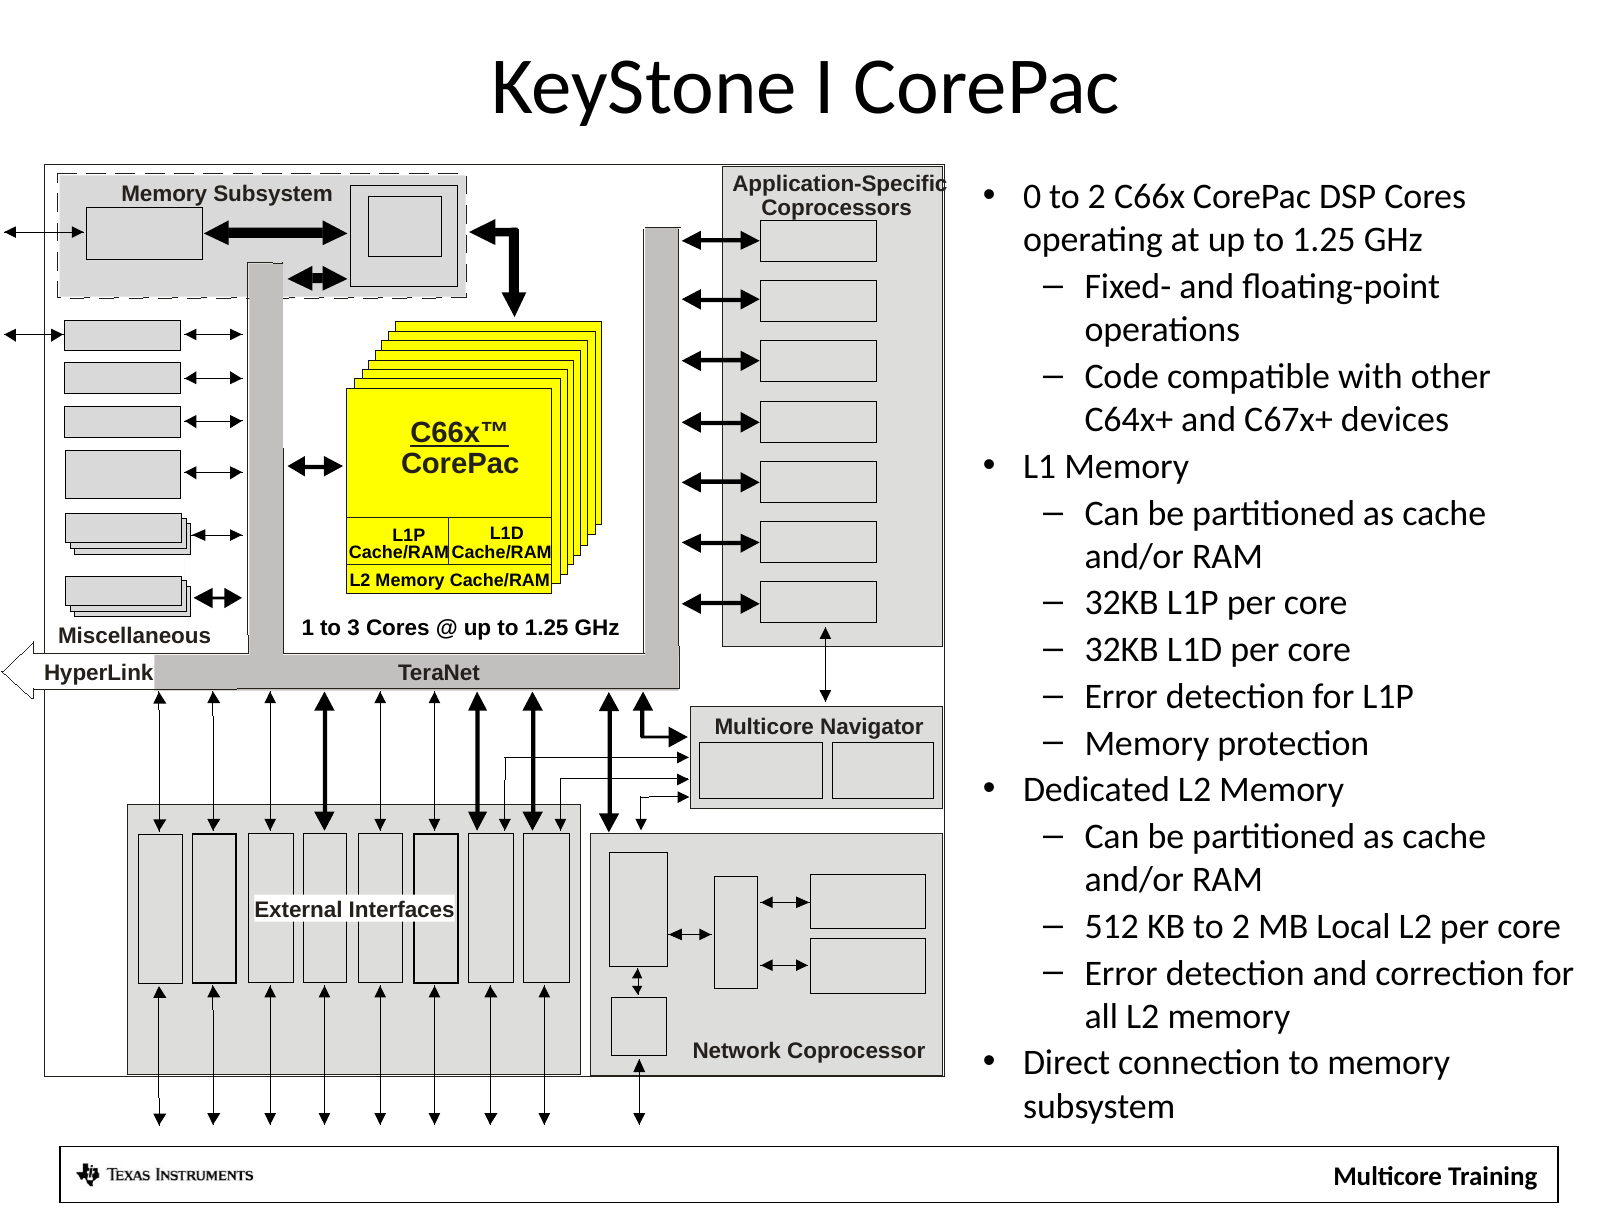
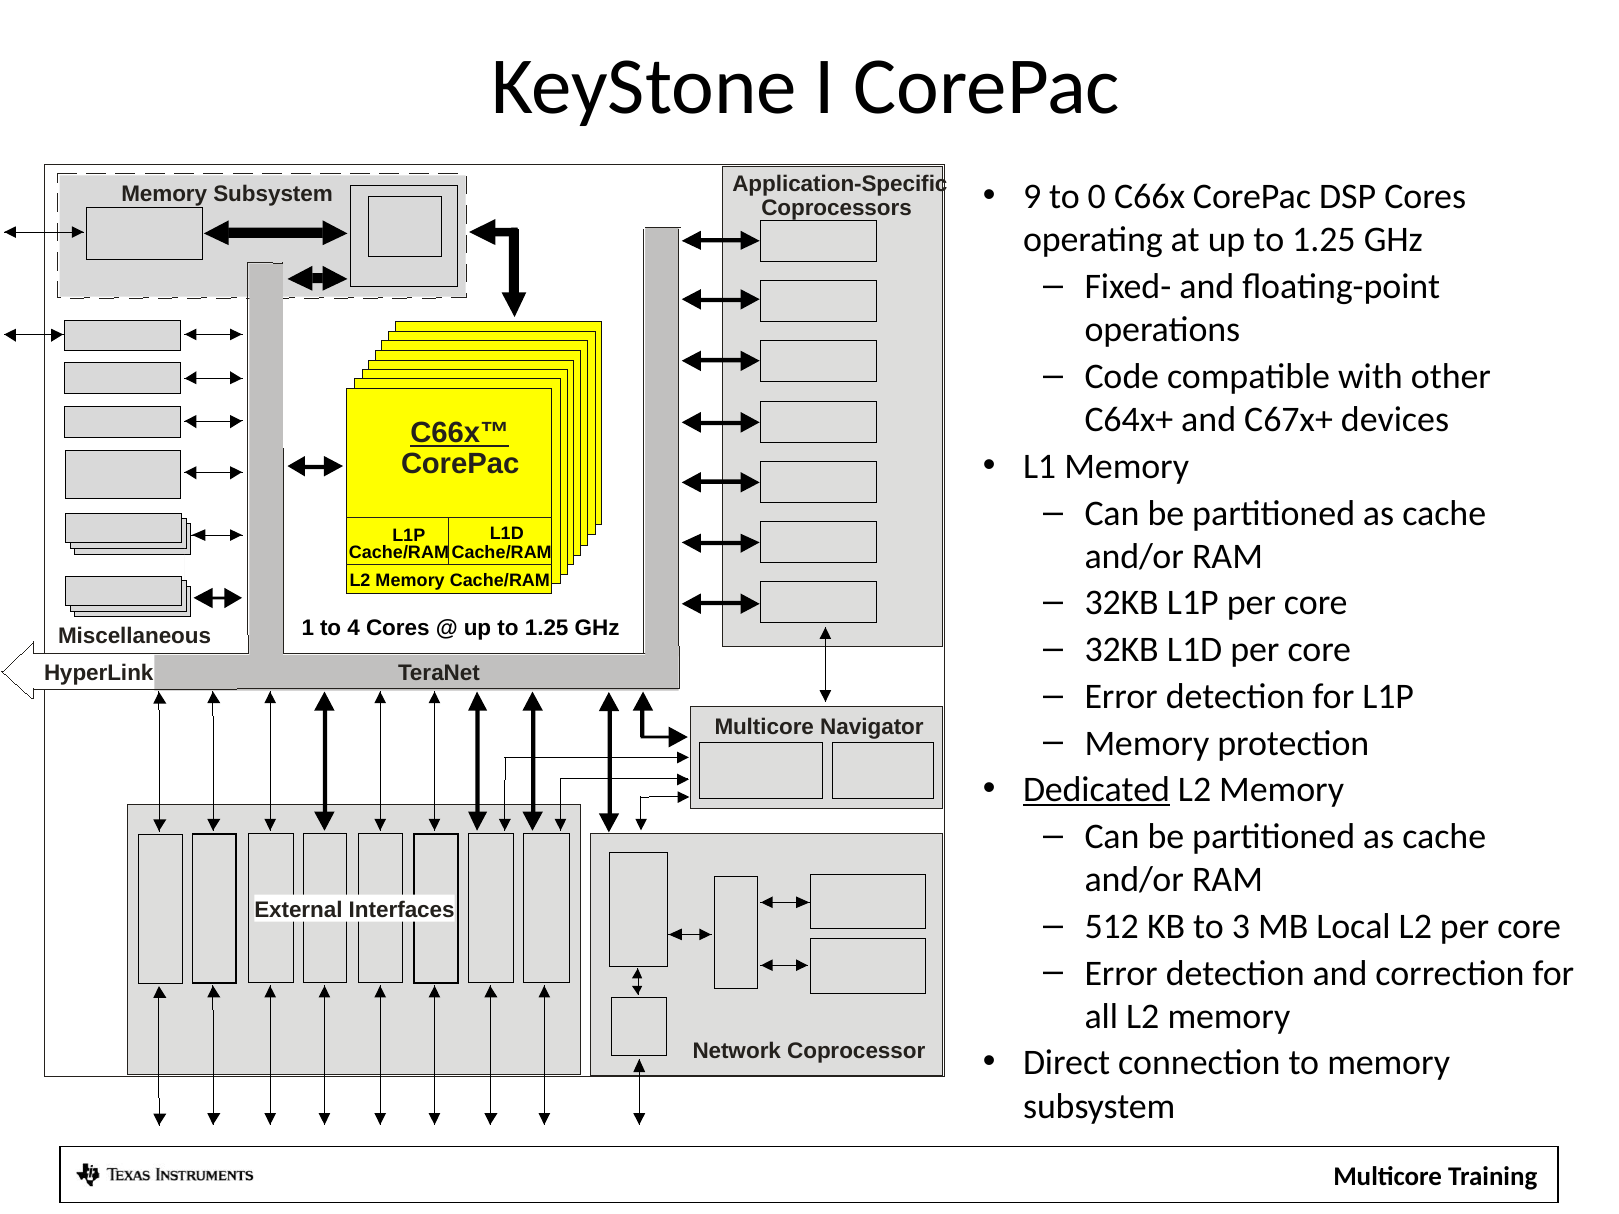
0: 0 -> 9 (1032, 197)
2: 2 -> 0 (1097, 197)
3: 3 -> 4 (354, 628)
Dedicated underline: none -> present (1097, 790)
KB to 2: 2 -> 3 (1241, 927)
